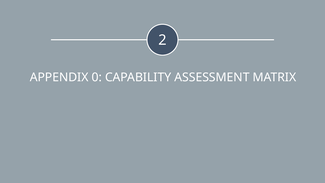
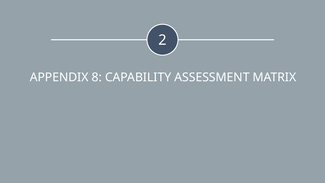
0: 0 -> 8 (97, 77)
